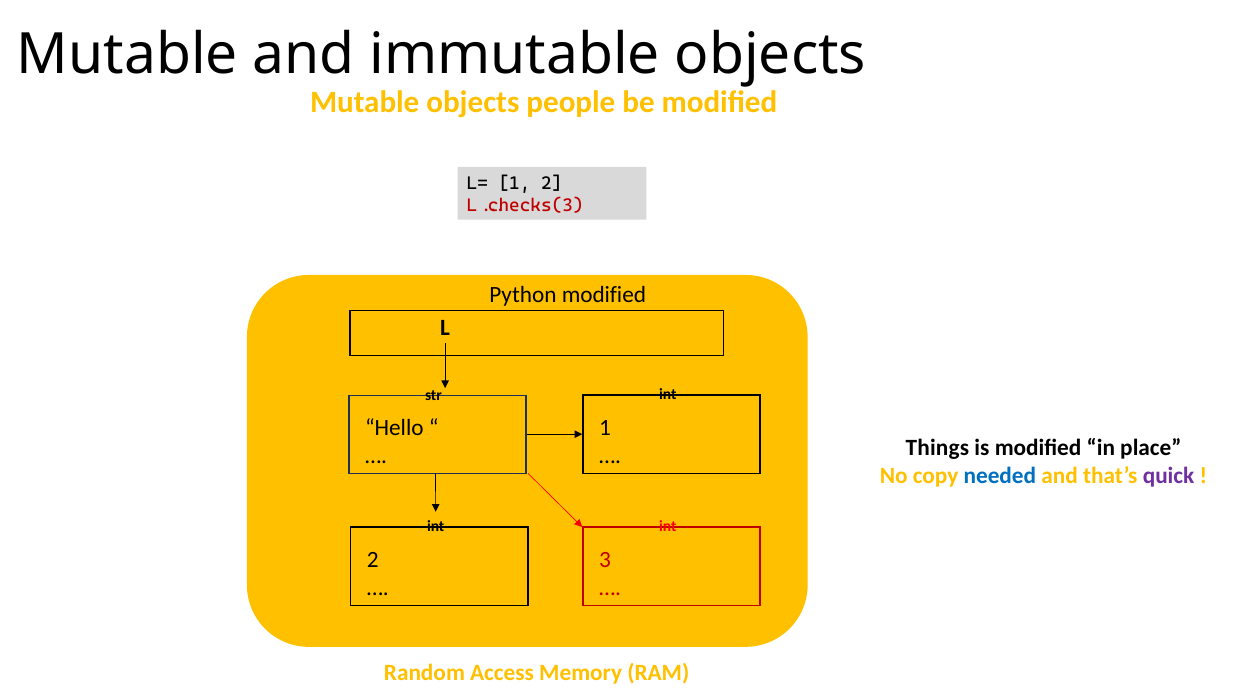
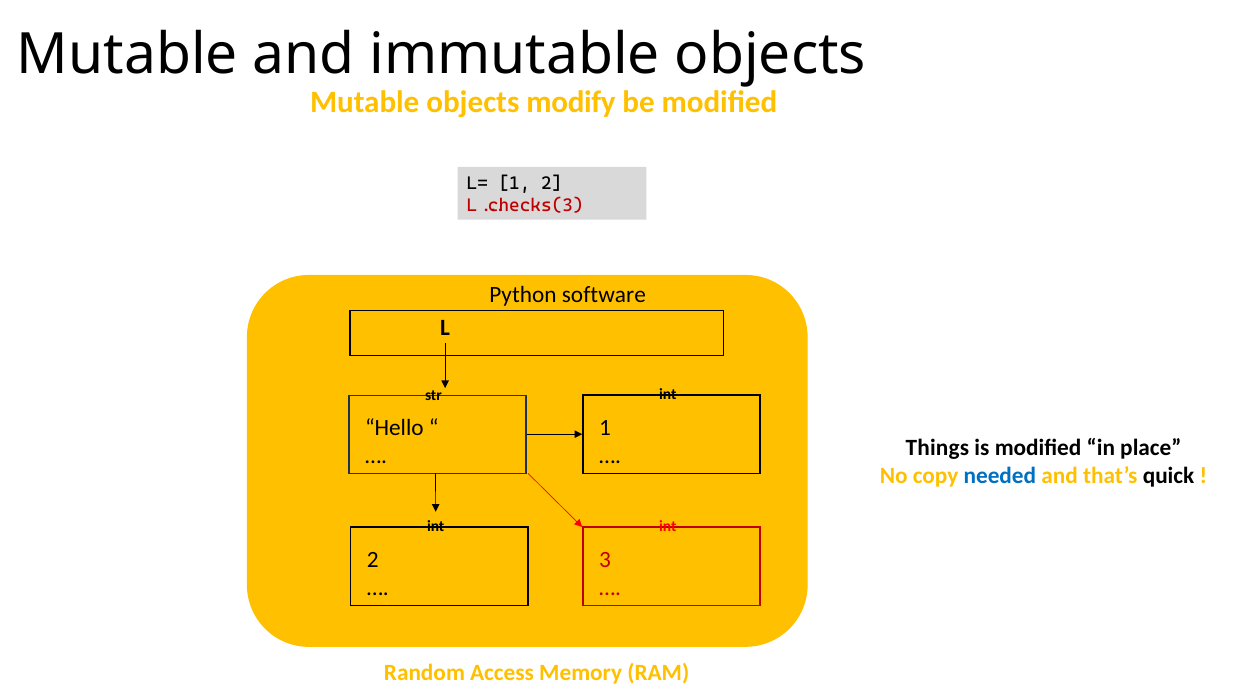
people: people -> modify (571, 103)
Python modified: modified -> software (604, 295)
quick colour: purple -> black (1169, 476)
